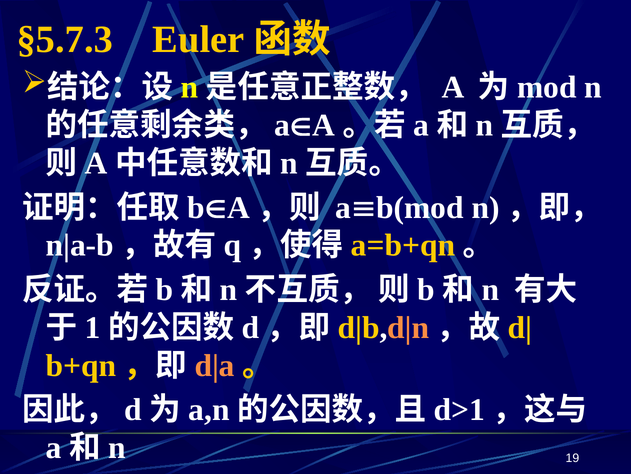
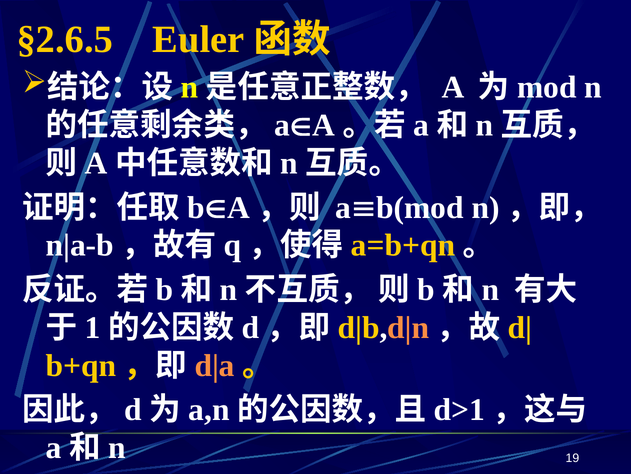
§5.7.3: §5.7.3 -> §2.6.5 (65, 39)
